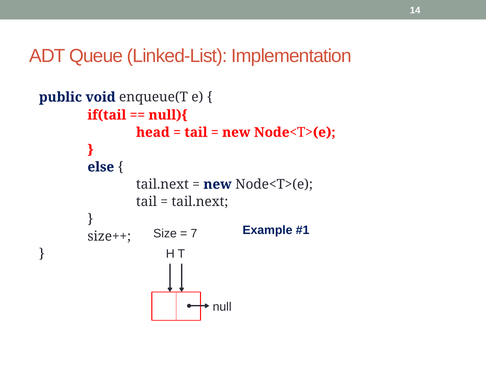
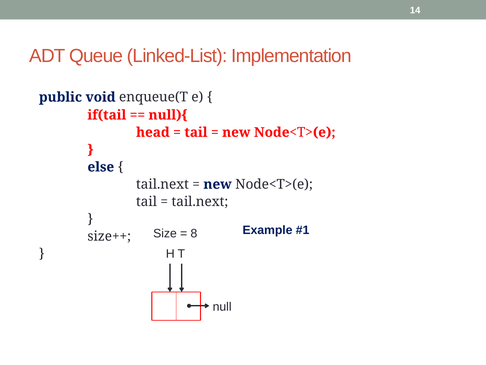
7: 7 -> 8 (194, 233)
